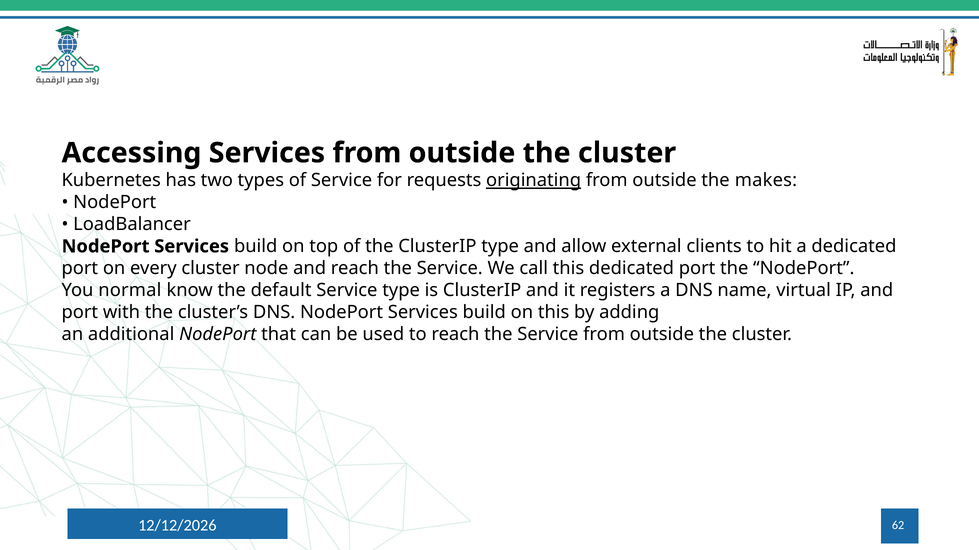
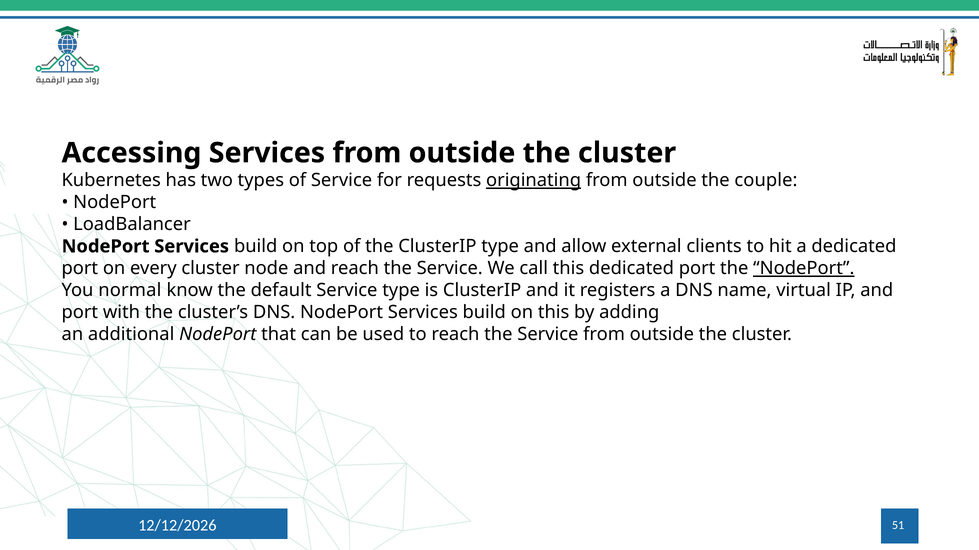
makes: makes -> couple (766, 181)
NodePort underline: none -> present (804, 269)
62: 62 -> 51 (898, 526)
